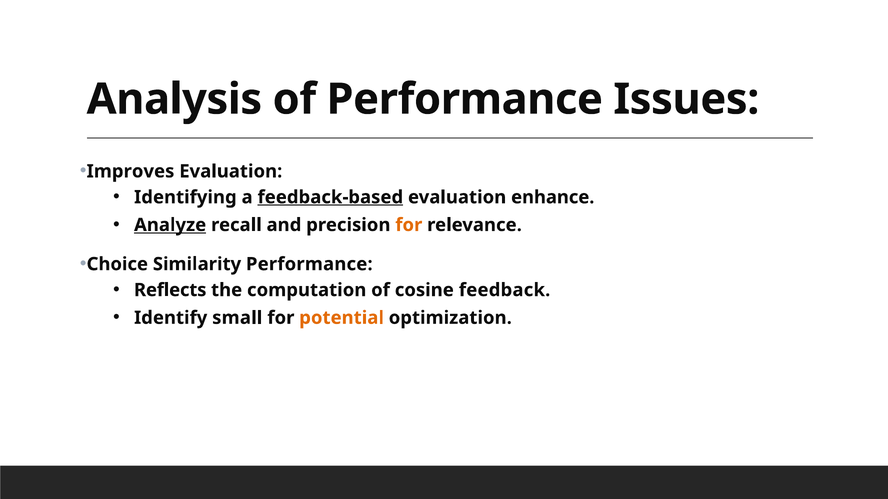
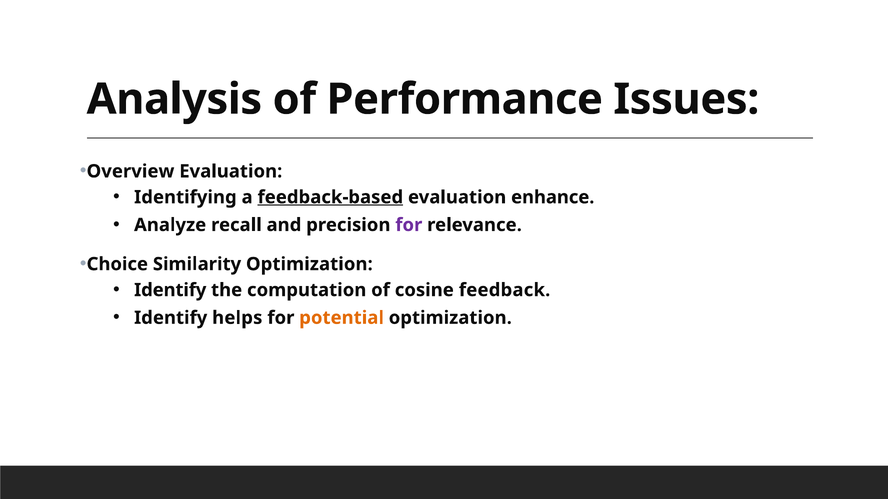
Improves: Improves -> Overview (130, 171)
Analyze underline: present -> none (170, 225)
for colour: orange -> purple (409, 225)
Similarity Performance: Performance -> Optimization (309, 264)
Reflects: Reflects -> Identify (170, 290)
small: small -> helps (237, 318)
